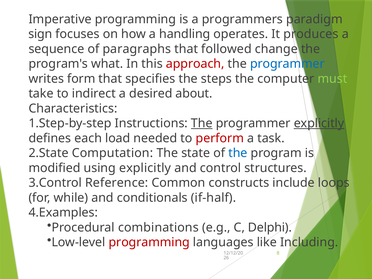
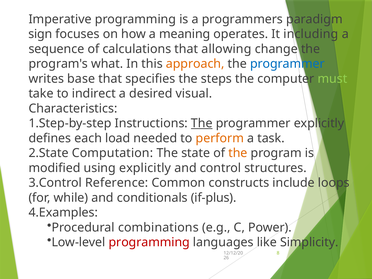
handling: handling -> meaning (185, 34)
produces: produces -> including (311, 34)
paragraphs: paragraphs -> calculations (137, 49)
followed: followed -> allowing (226, 49)
approach colour: red -> orange (195, 64)
form: form -> base (81, 79)
about: about -> visual (194, 94)
explicitly underline: present -> none (319, 123)
perform colour: red -> orange (220, 138)
the colour: blue -> orange (238, 153)
if-half: if-half -> if-plus (214, 198)
Delphi: Delphi -> Power (270, 227)
Including: Including -> Simplicity (309, 242)
